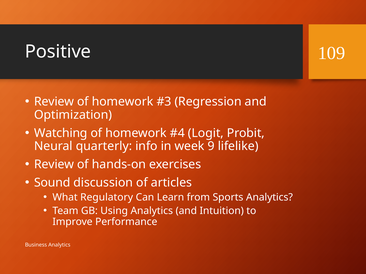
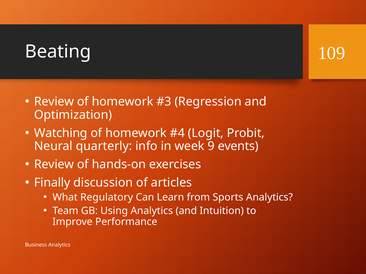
Positive: Positive -> Beating (58, 52)
lifelike: lifelike -> events (238, 146)
Sound: Sound -> Finally (52, 183)
